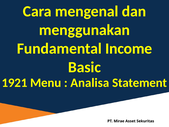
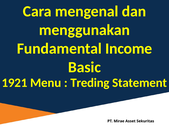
Analisa: Analisa -> Treding (90, 83)
